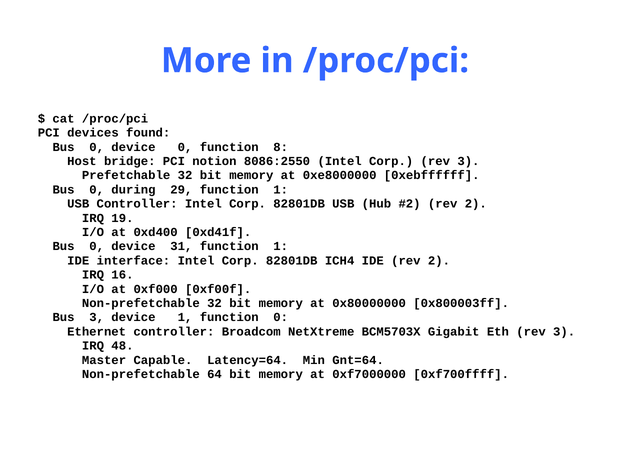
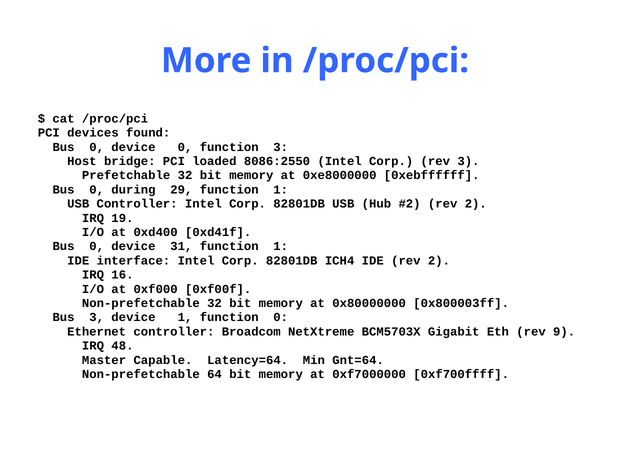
function 8: 8 -> 3 (281, 147)
notion: notion -> loaded (214, 161)
Eth rev 3: 3 -> 9 (564, 332)
